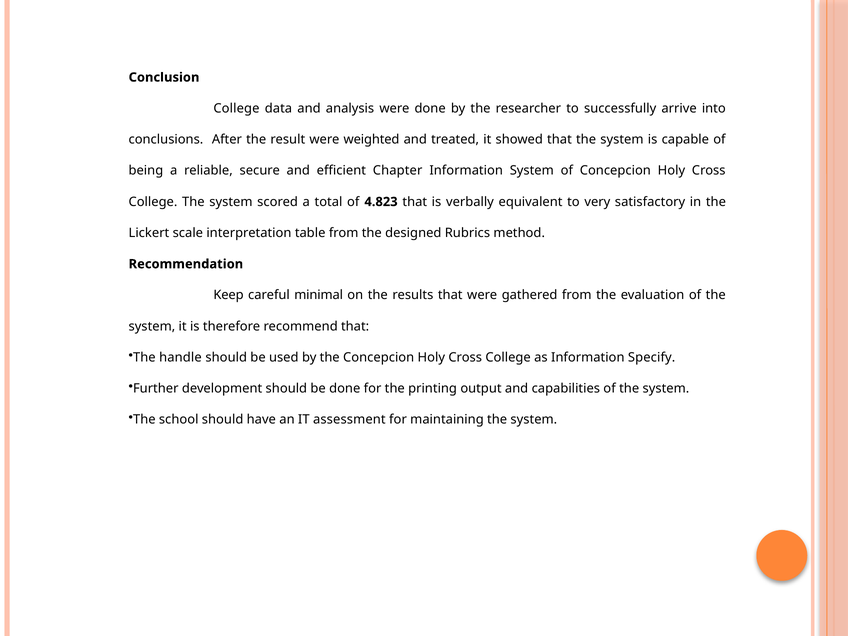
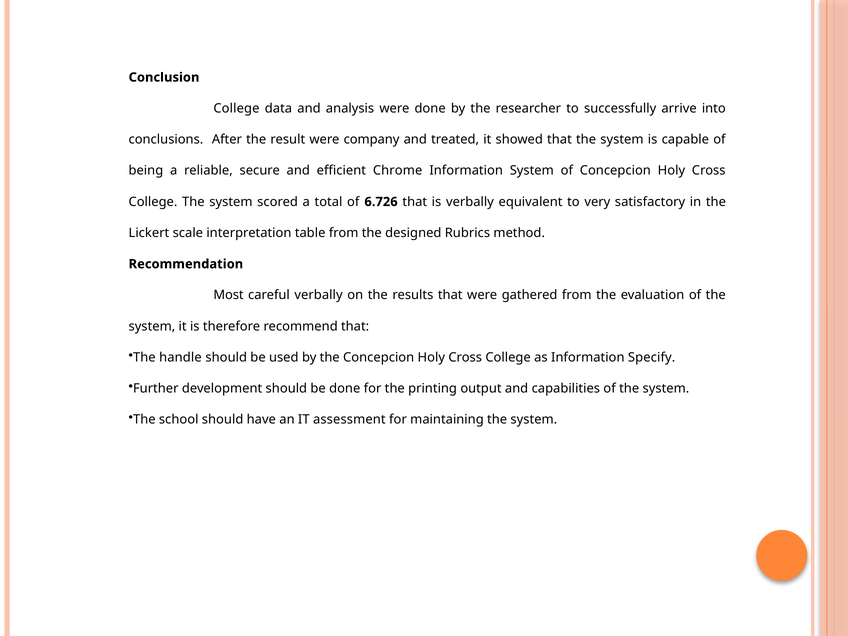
weighted: weighted -> company (371, 140)
Chapter: Chapter -> Chrome (398, 171)
4.823: 4.823 -> 6.726 (381, 202)
Keep: Keep -> Most (228, 295)
careful minimal: minimal -> verbally (319, 295)
